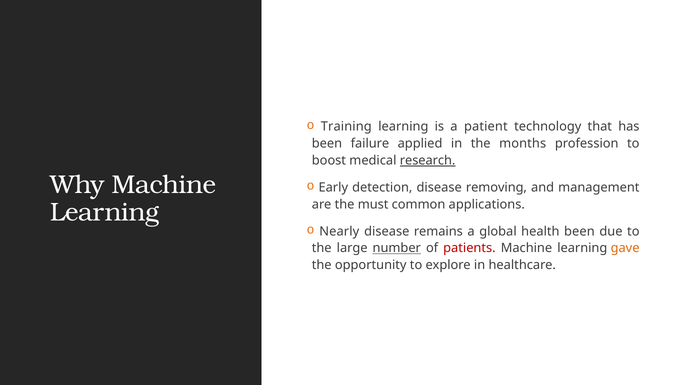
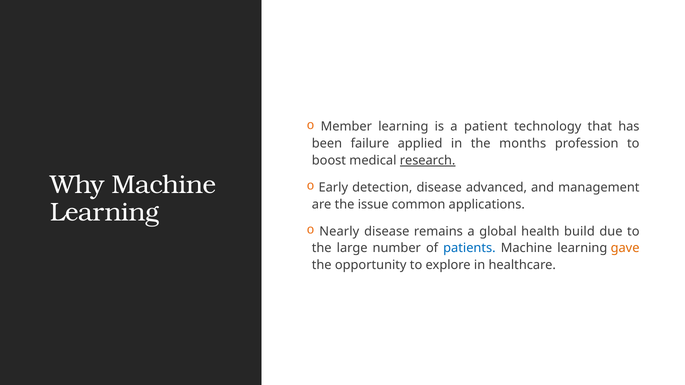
Training: Training -> Member (346, 127)
removing: removing -> advanced (496, 188)
must: must -> issue (373, 205)
health been: been -> build (579, 231)
number underline: present -> none (397, 248)
patients colour: red -> blue (469, 248)
